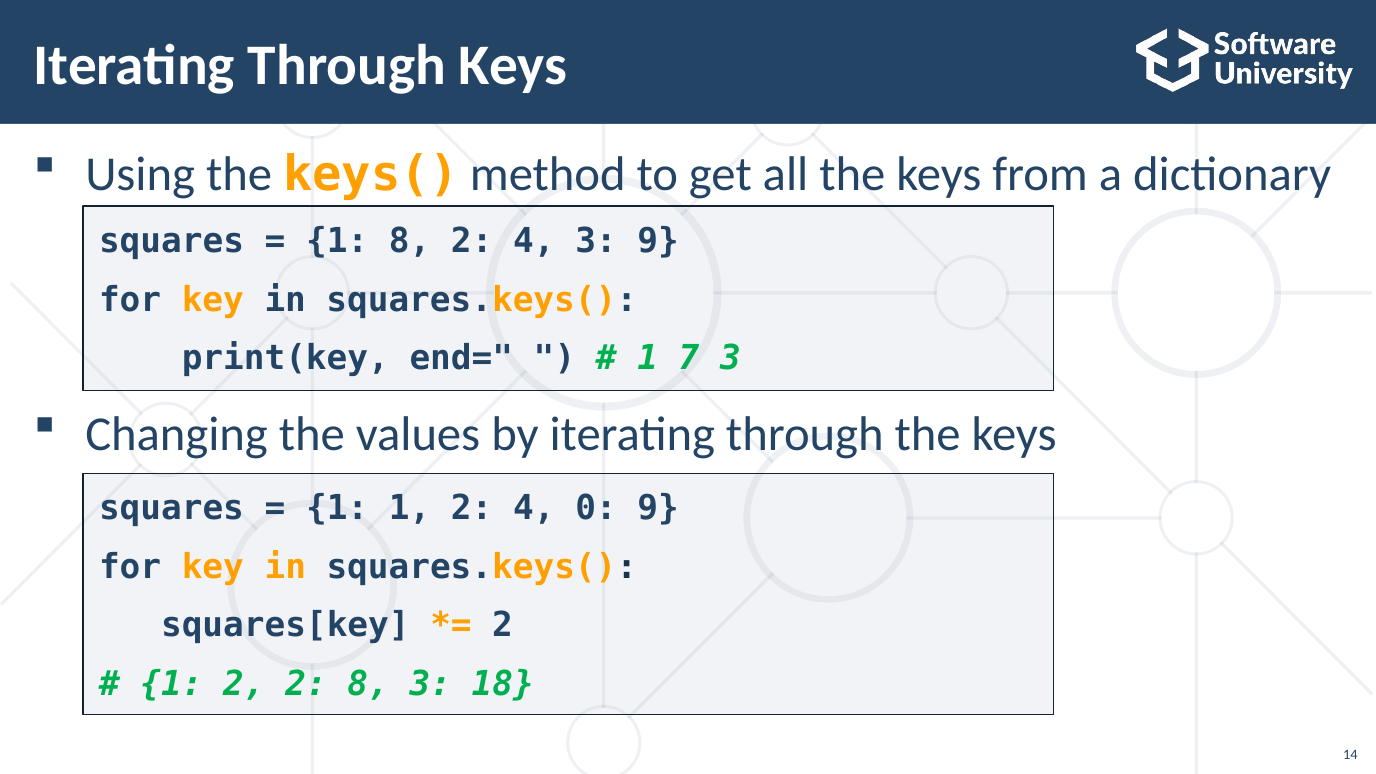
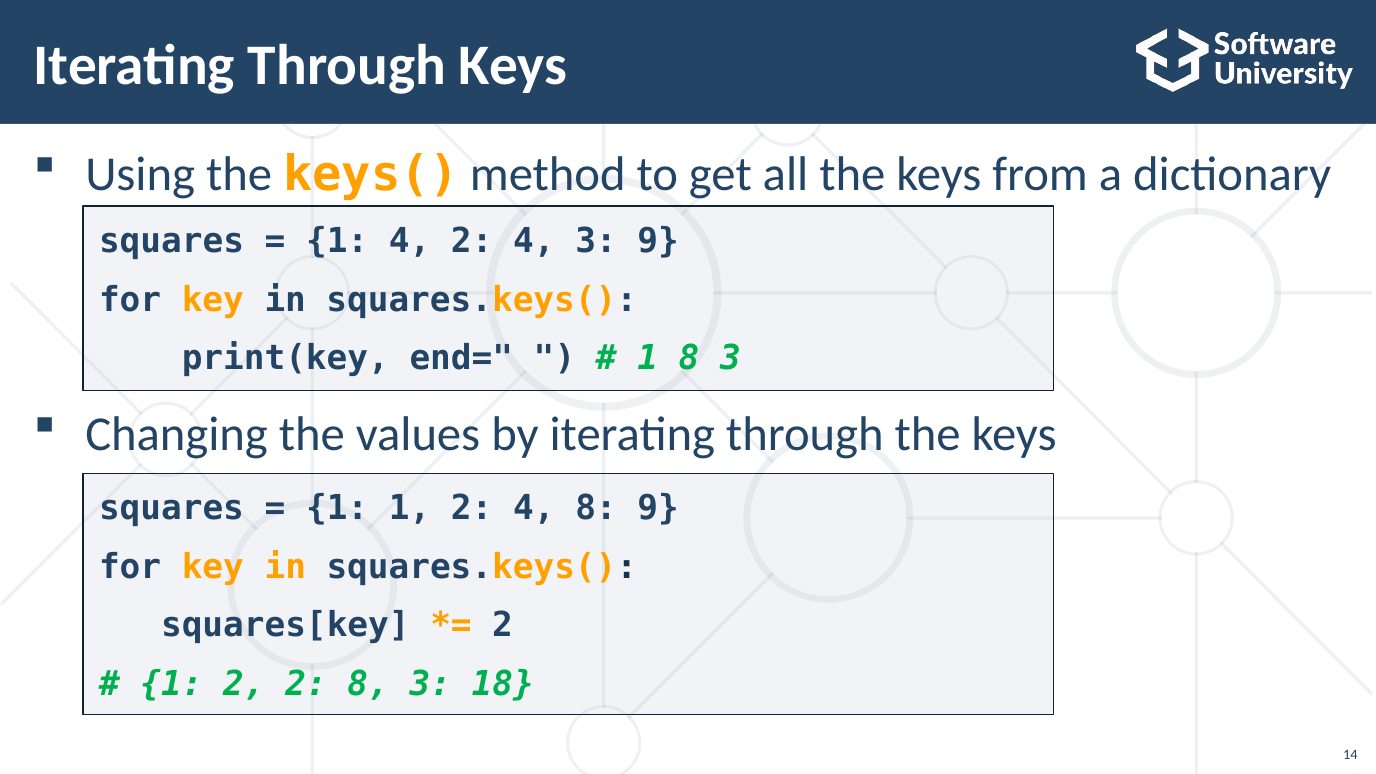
1 8: 8 -> 4 (410, 241)
1 7: 7 -> 8 (689, 358)
4 0: 0 -> 8 (596, 509)
